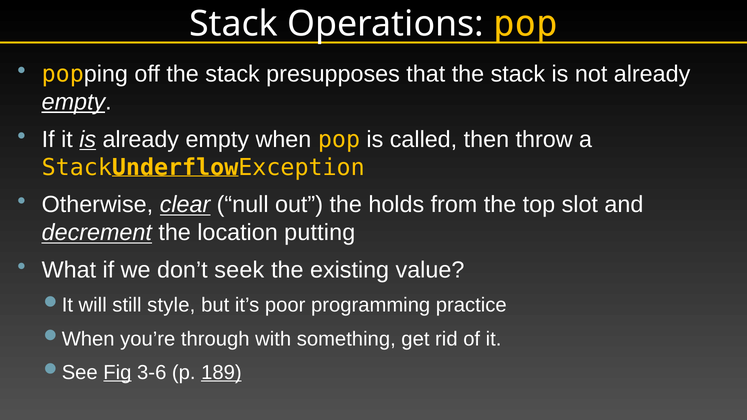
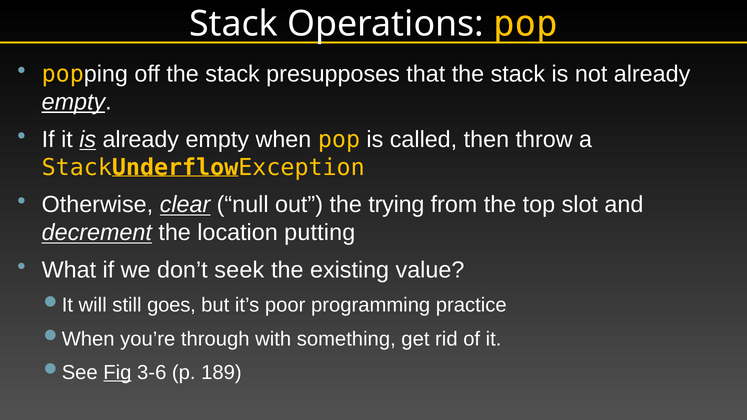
holds: holds -> trying (396, 205)
style: style -> goes (171, 305)
189 underline: present -> none (221, 373)
